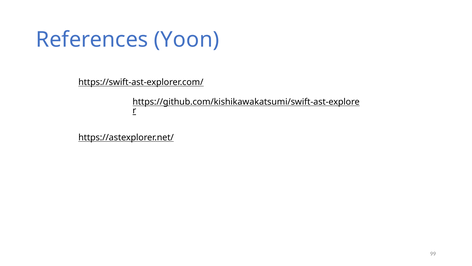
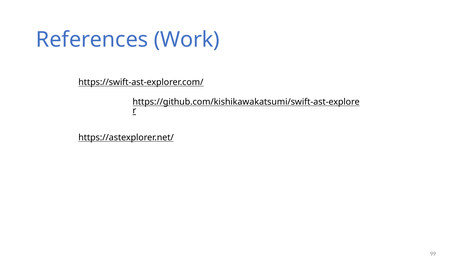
Yoon: Yoon -> Work (187, 40)
